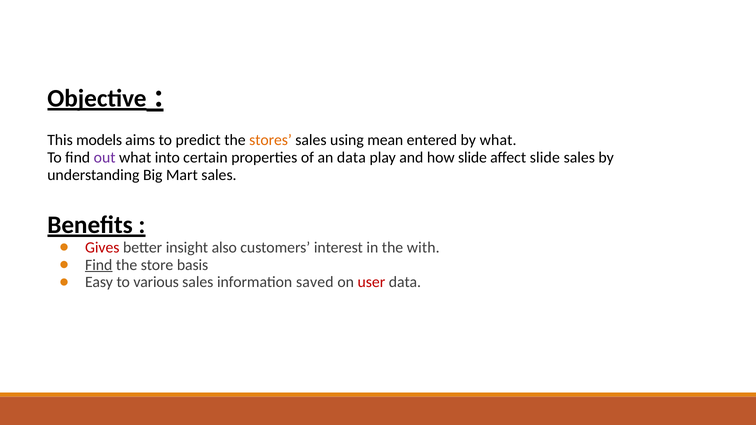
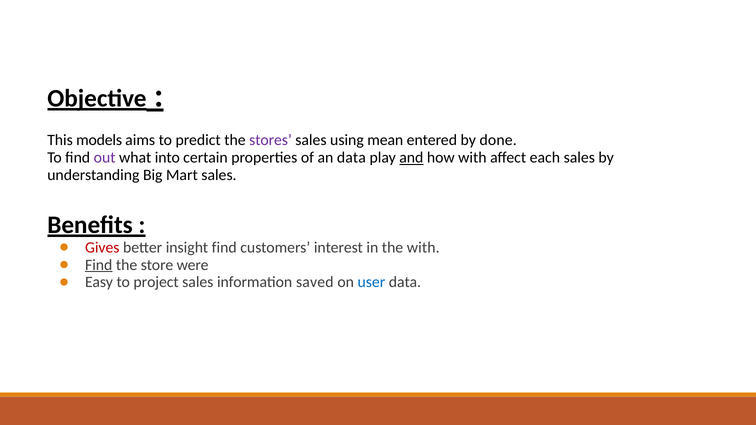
stores colour: orange -> purple (271, 140)
by what: what -> done (498, 140)
and underline: none -> present (411, 158)
how slide: slide -> with (472, 158)
affect slide: slide -> each (545, 158)
insight also: also -> find (224, 248)
basis: basis -> were (193, 265)
various: various -> project (156, 282)
user colour: red -> blue (371, 282)
